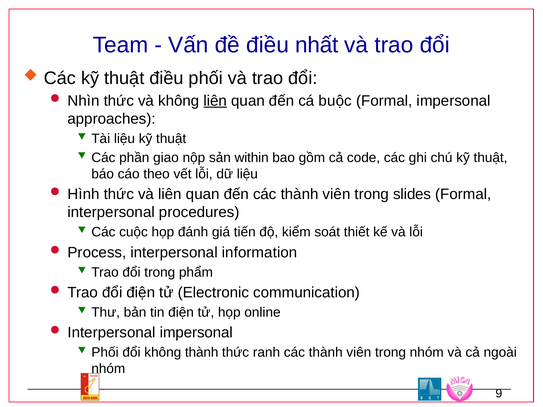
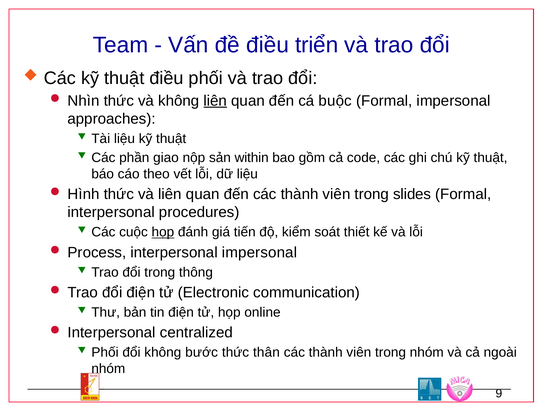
nhất: nhất -> triển (317, 45)
họp underline: none -> present (163, 232)
interpersonal information: information -> impersonal (260, 253)
phẩm: phẩm -> thông (196, 272)
Interpersonal impersonal: impersonal -> centralized (196, 333)
không thành: thành -> bước (202, 353)
ranh: ranh -> thân (266, 353)
